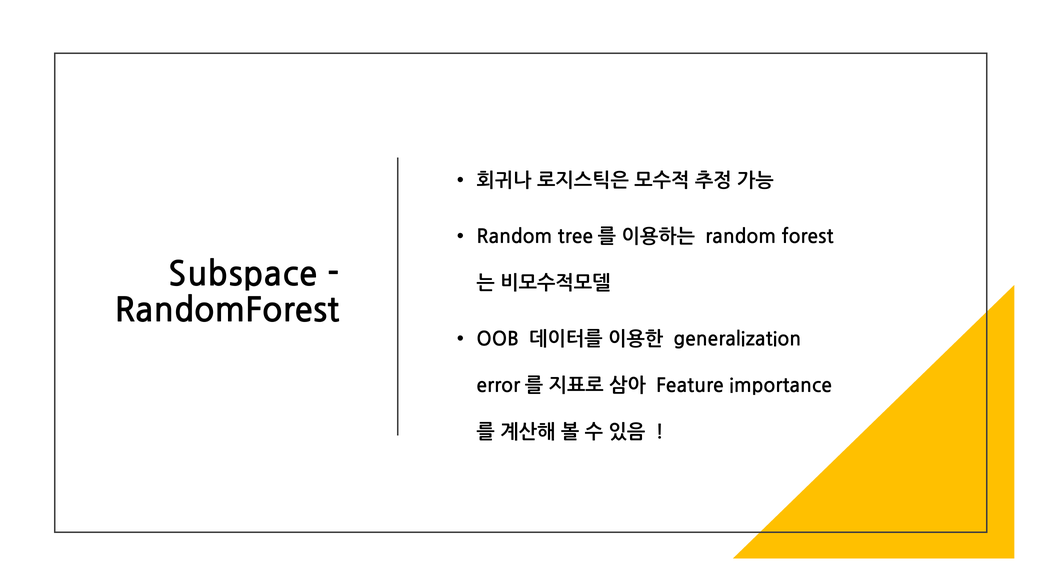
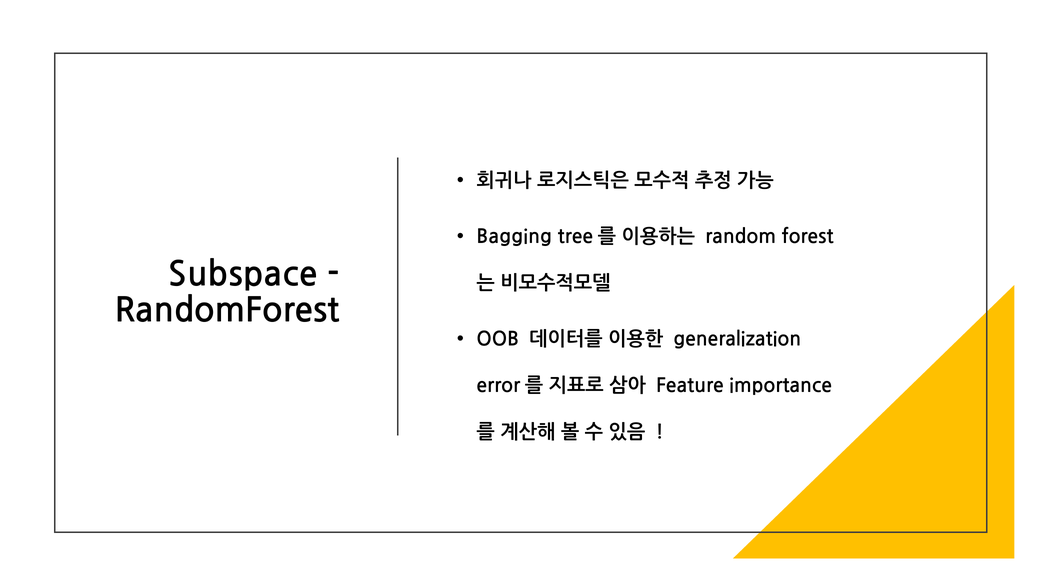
Random: Random -> Bagging (514, 237)
